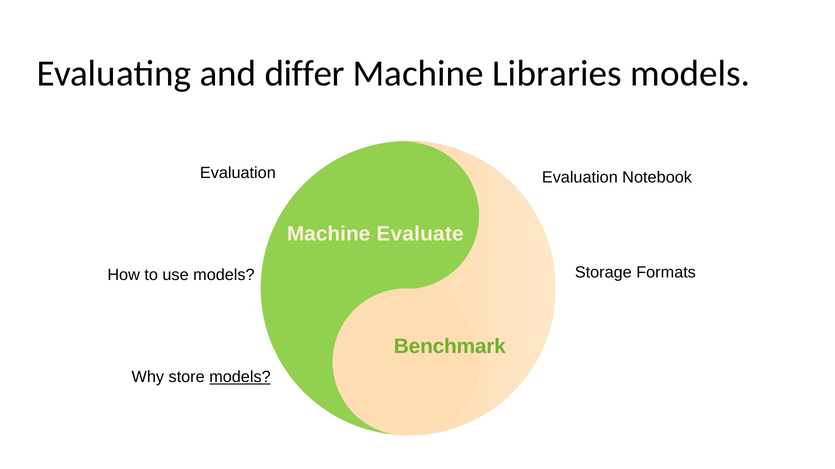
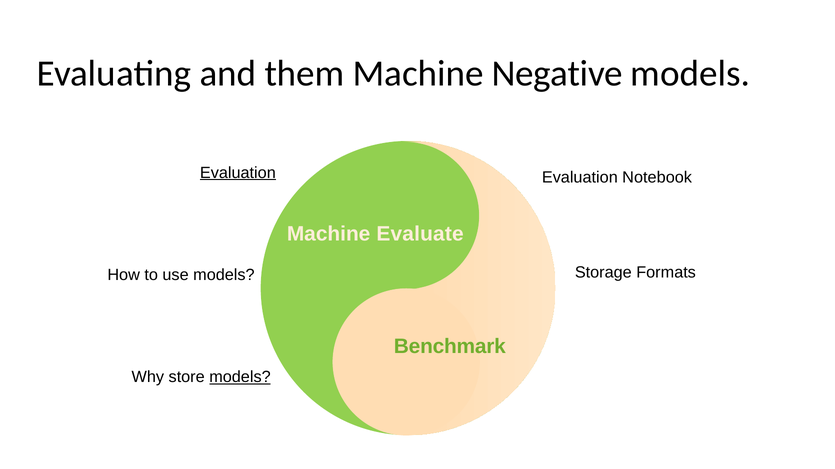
differ: differ -> them (305, 74)
Libraries: Libraries -> Negative (557, 74)
Evaluation underline: none -> present (238, 173)
